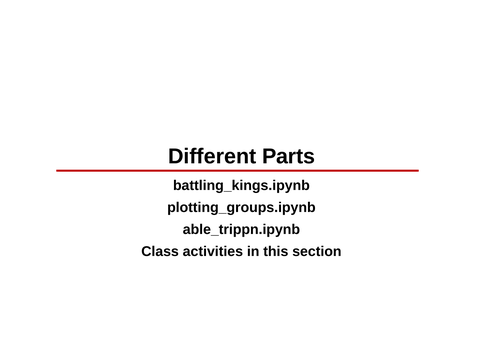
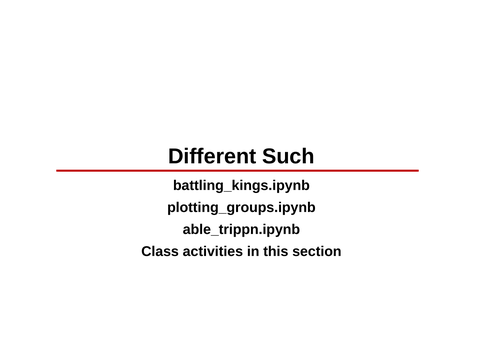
Parts: Parts -> Such (288, 156)
